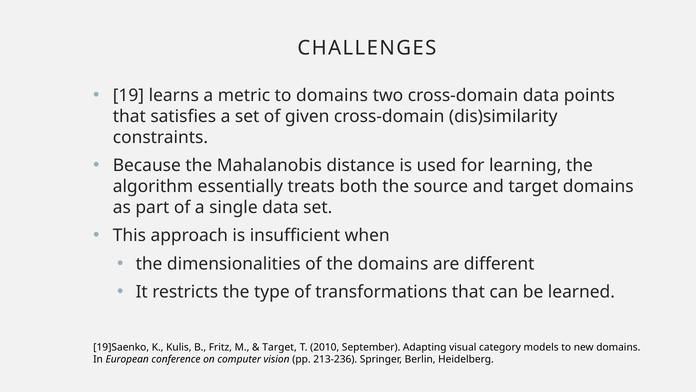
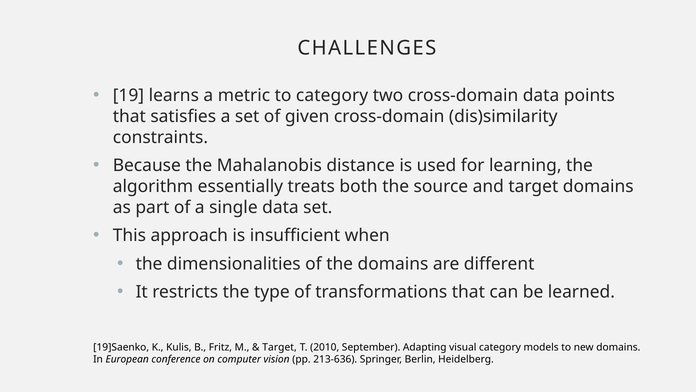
to domains: domains -> category (332, 96)
213-236: 213-236 -> 213-636 (335, 359)
